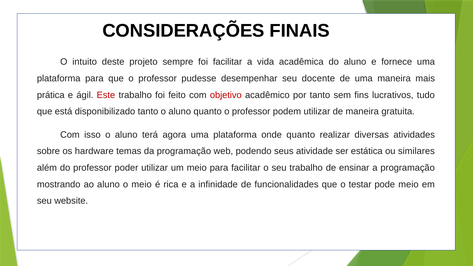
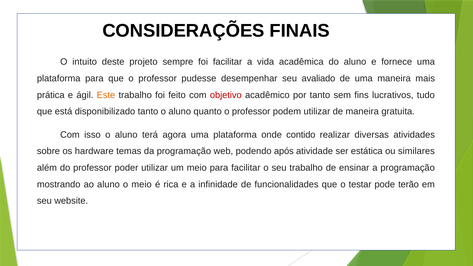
docente: docente -> avaliado (318, 78)
Este colour: red -> orange (106, 95)
onde quanto: quanto -> contido (301, 135)
seus: seus -> após (284, 151)
pode meio: meio -> terão (409, 184)
